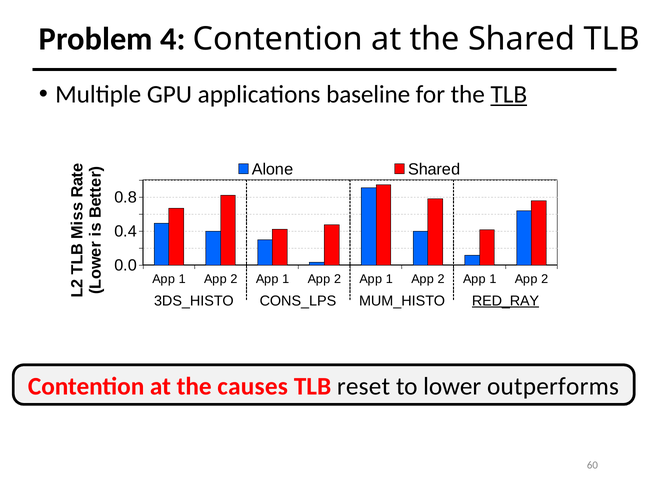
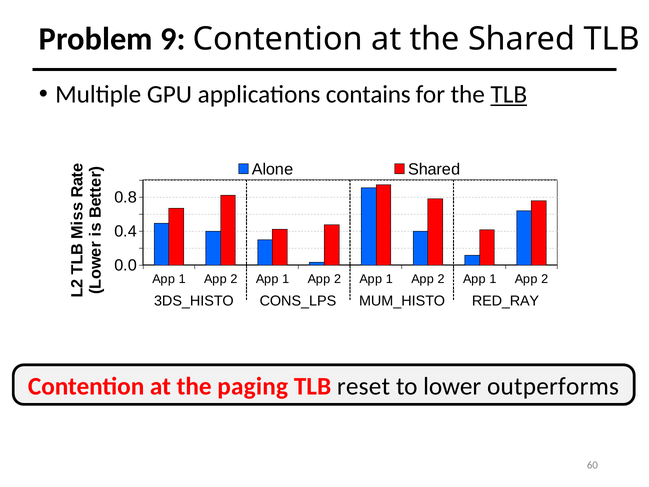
4: 4 -> 9 (173, 39)
baseline: baseline -> contains (368, 94)
RED_RAY underline: present -> none (506, 301)
causes: causes -> paging (253, 386)
